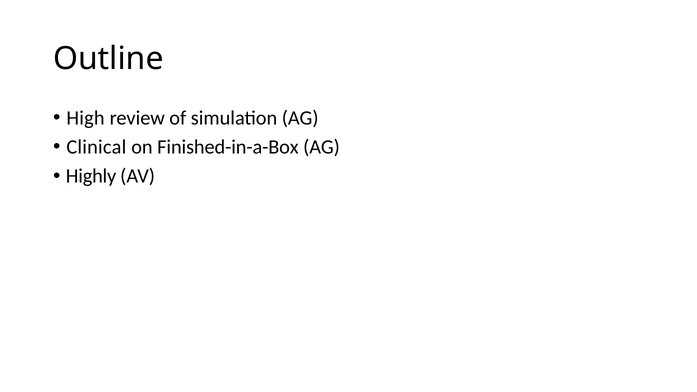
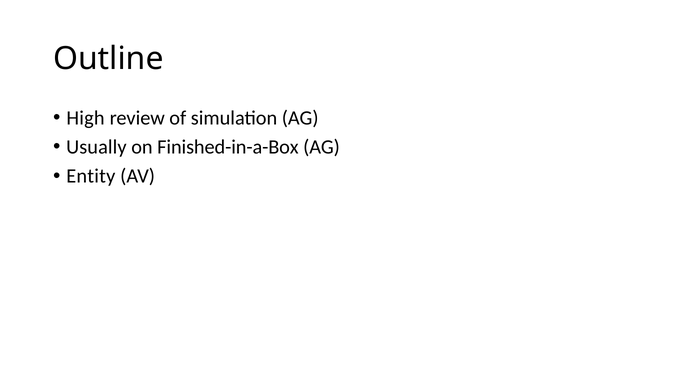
Clinical: Clinical -> Usually (96, 147)
Highly: Highly -> Entity (91, 176)
